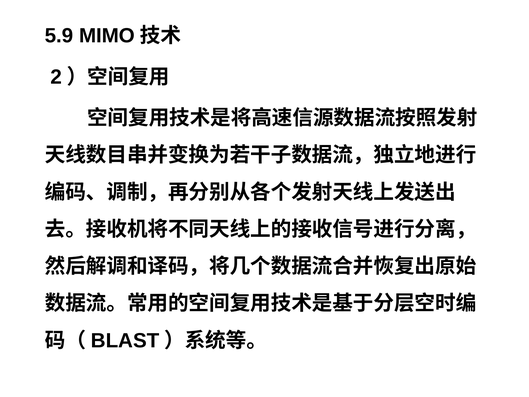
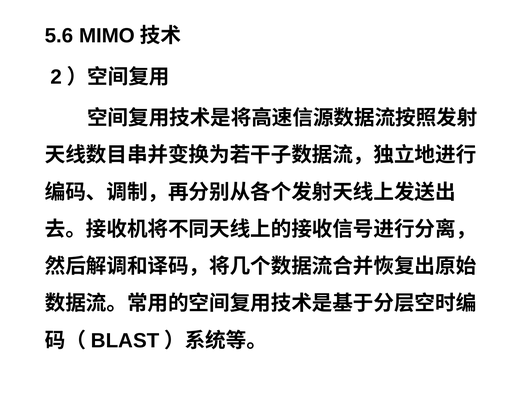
5.9: 5.9 -> 5.6 (59, 36)
